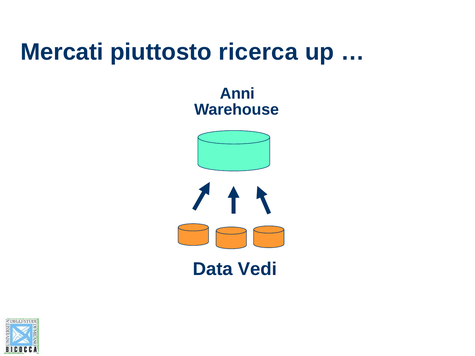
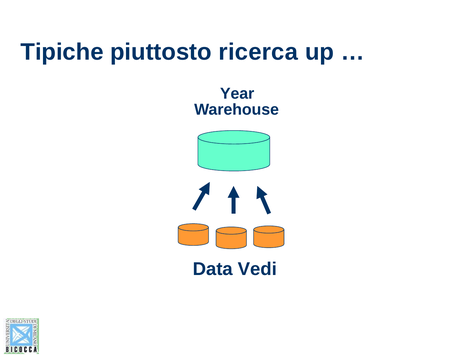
Mercati: Mercati -> Tipiche (62, 52)
Anni: Anni -> Year (237, 94)
